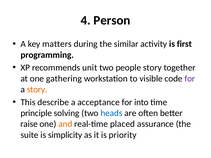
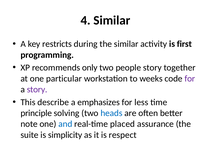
4 Person: Person -> Similar (112, 20)
matters: matters -> restricts (57, 44)
unit: unit -> only (90, 68)
gathering: gathering -> particular (64, 79)
visible: visible -> weeks (151, 79)
story colour: orange -> purple (37, 90)
acceptance: acceptance -> emphasizes (99, 102)
into: into -> less (141, 102)
raise: raise -> note (29, 124)
and colour: orange -> blue (65, 124)
priority: priority -> respect (123, 135)
